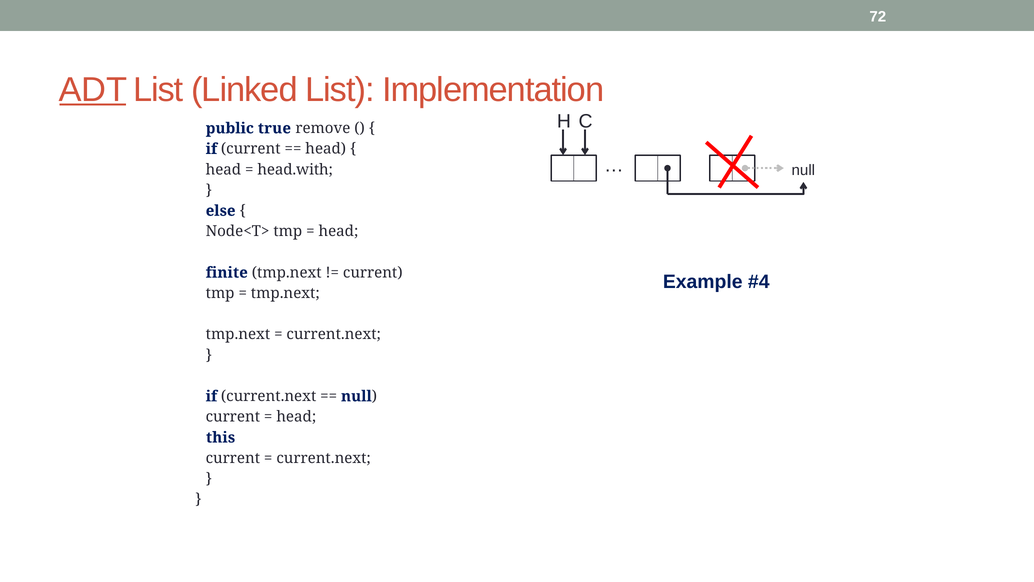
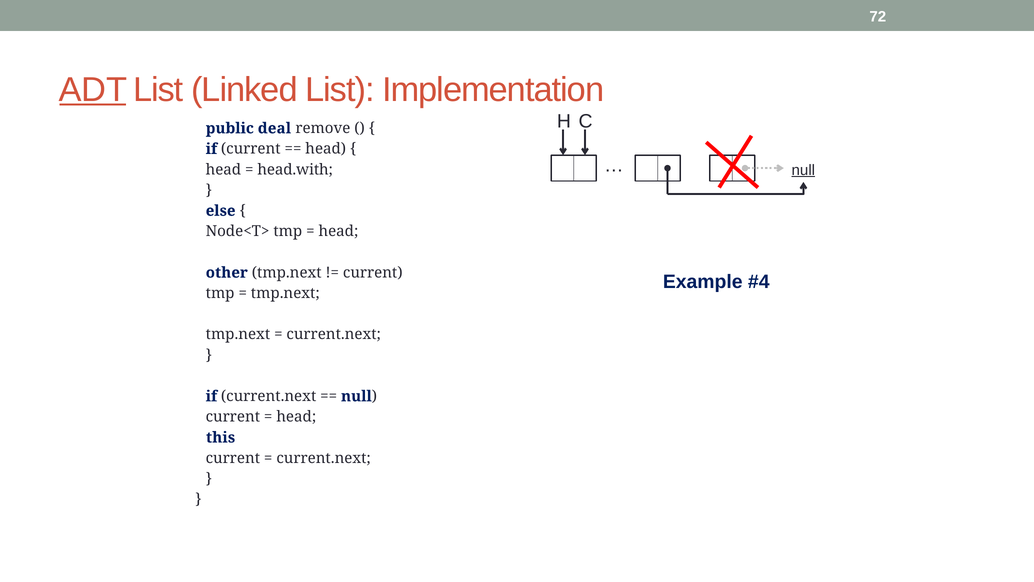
true: true -> deal (274, 128)
null underline: none -> present (803, 170)
finite: finite -> other (227, 272)
